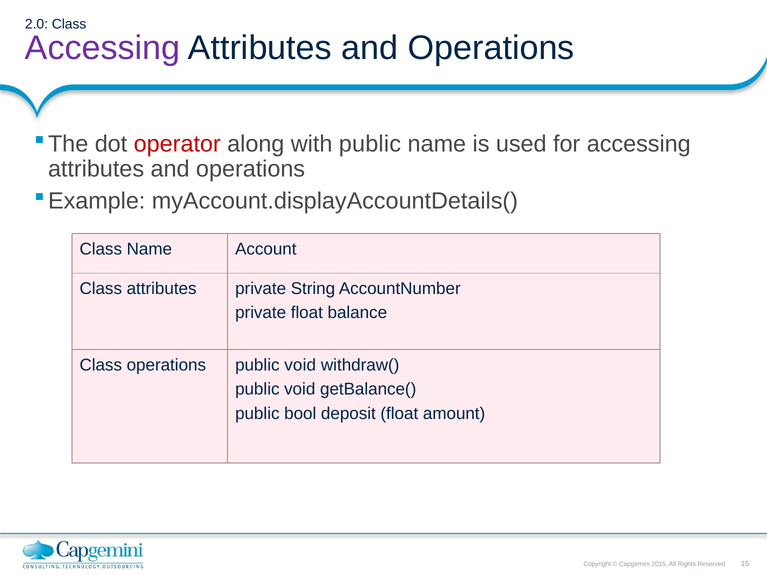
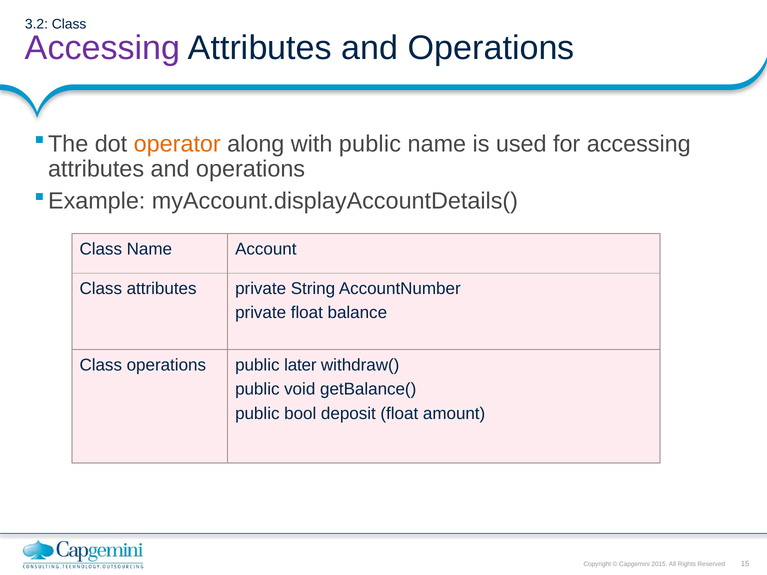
2.0: 2.0 -> 3.2 (36, 24)
operator colour: red -> orange (177, 144)
operations public void: void -> later (300, 365)
